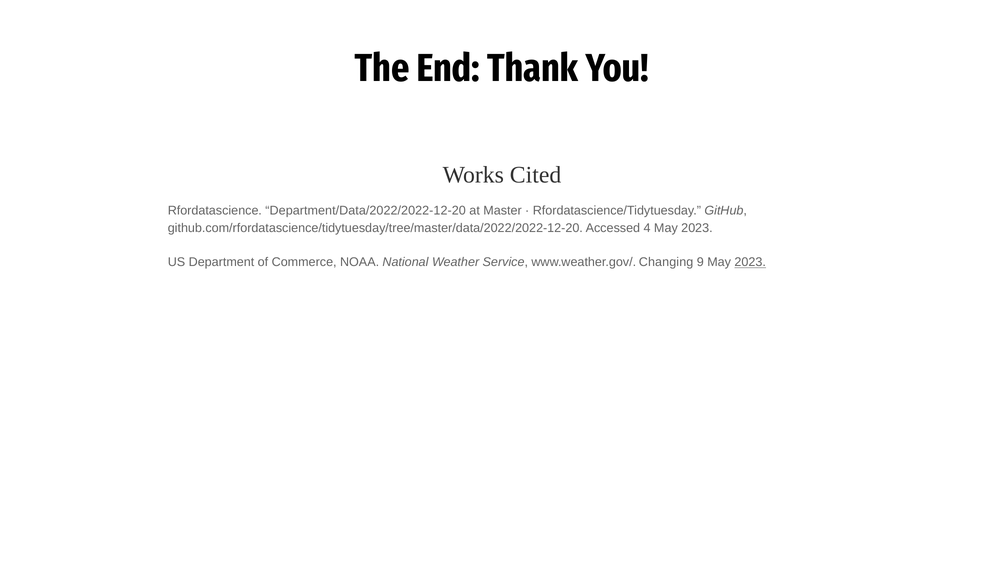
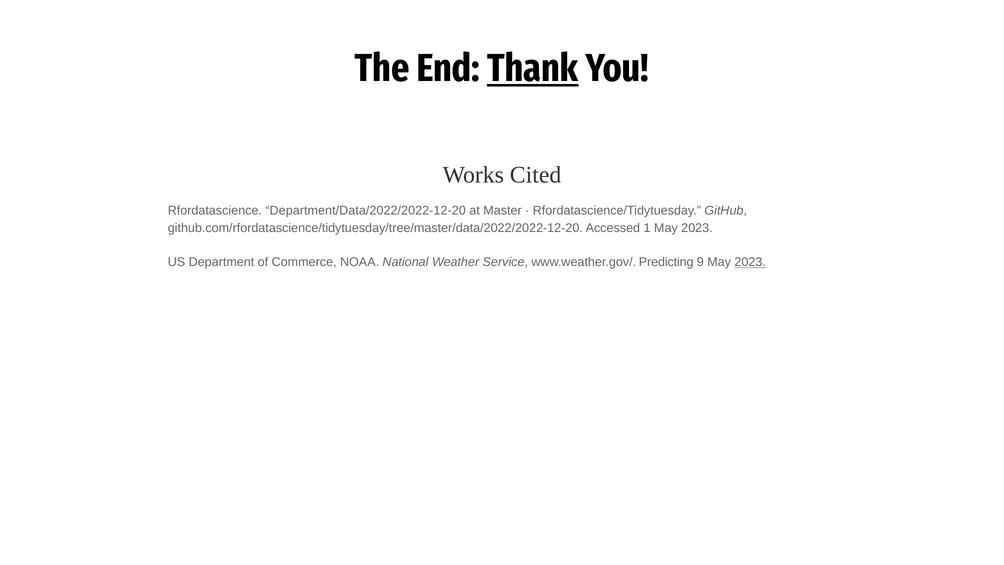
Thank underline: none -> present (533, 68)
4: 4 -> 1 (647, 228)
Changing: Changing -> Predicting (666, 262)
